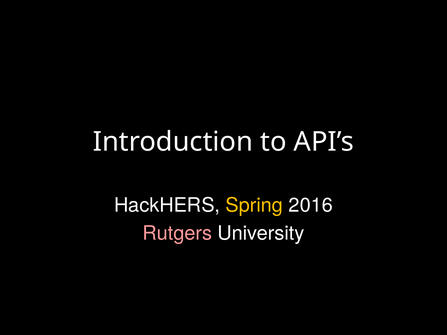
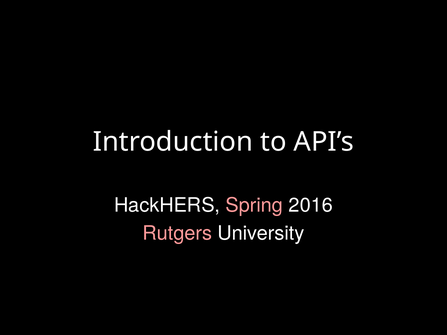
Spring colour: yellow -> pink (254, 206)
